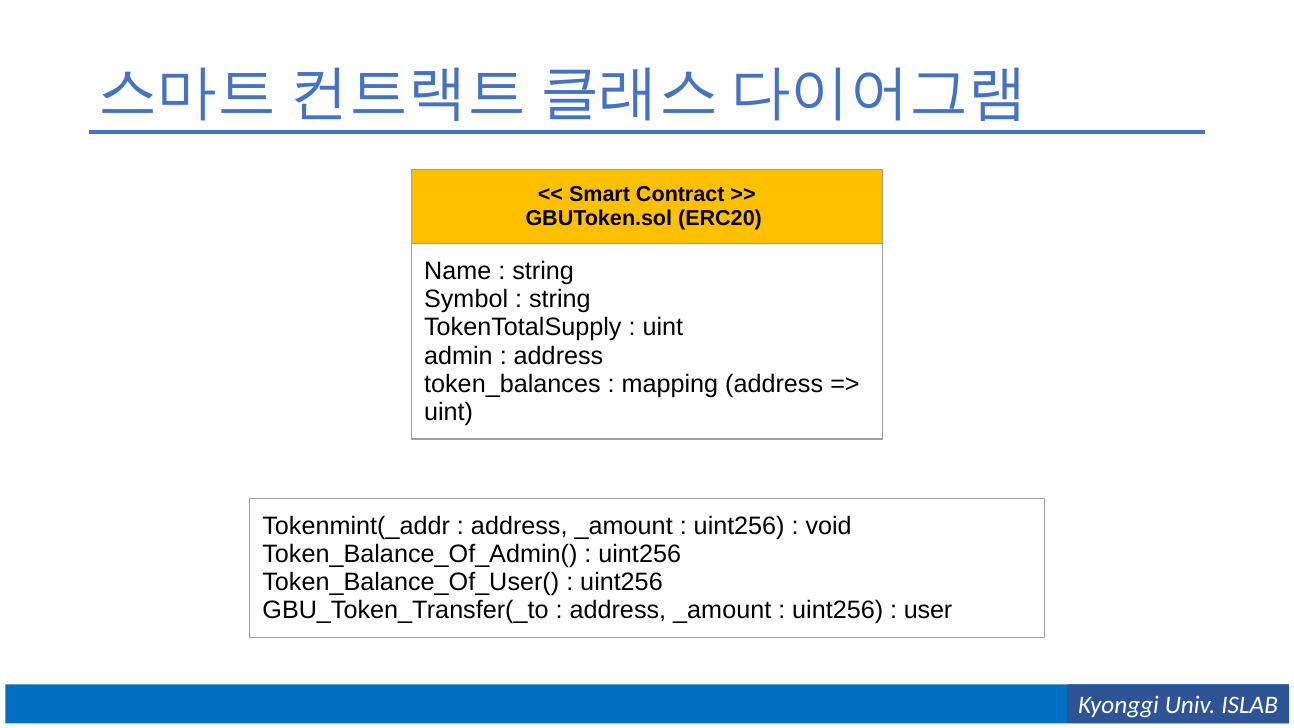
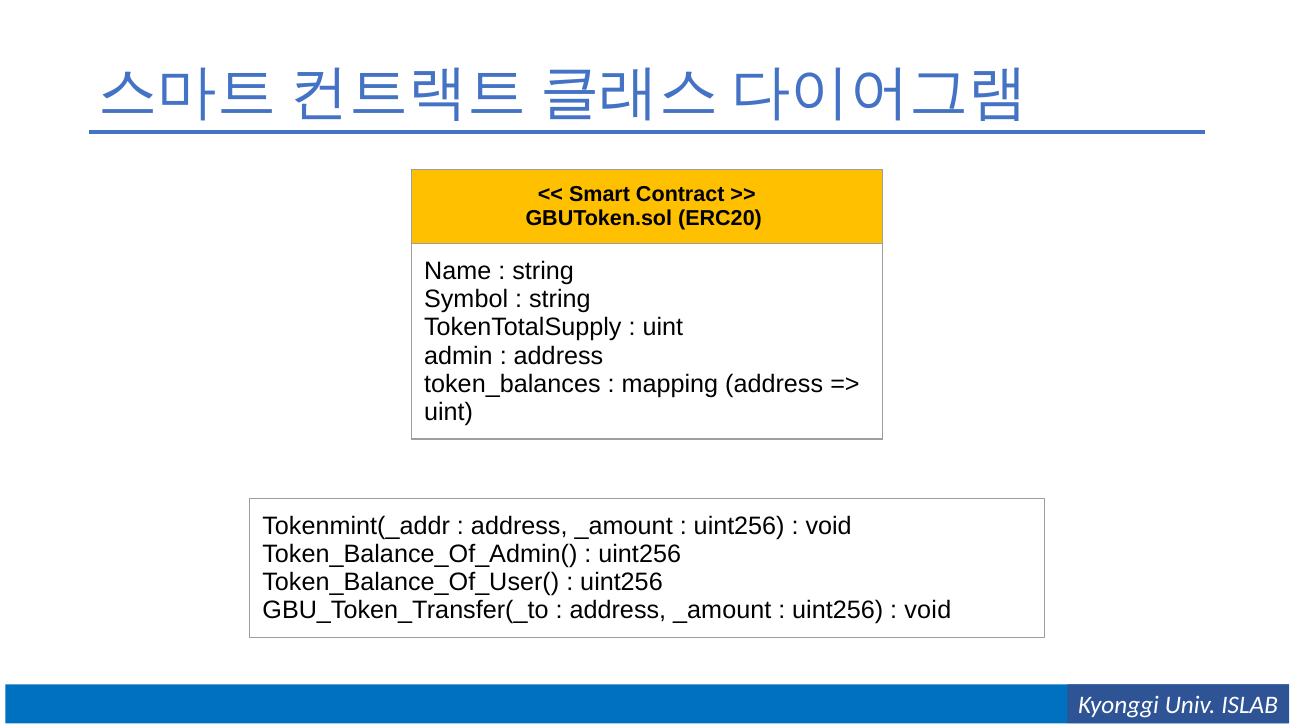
user: user -> void (928, 611)
